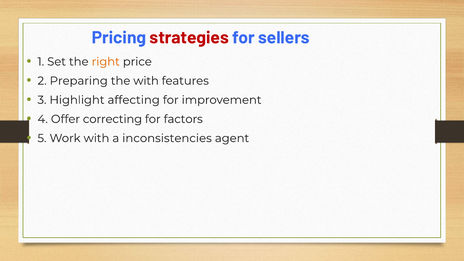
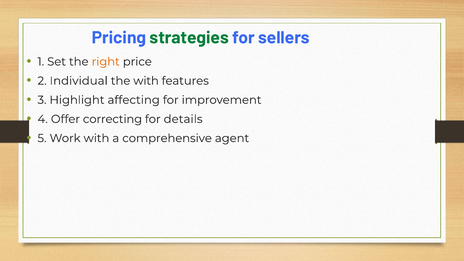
strategies colour: red -> green (189, 38)
Preparing: Preparing -> Individual (79, 81)
factors: factors -> details (183, 119)
inconsistencies: inconsistencies -> comprehensive (167, 138)
